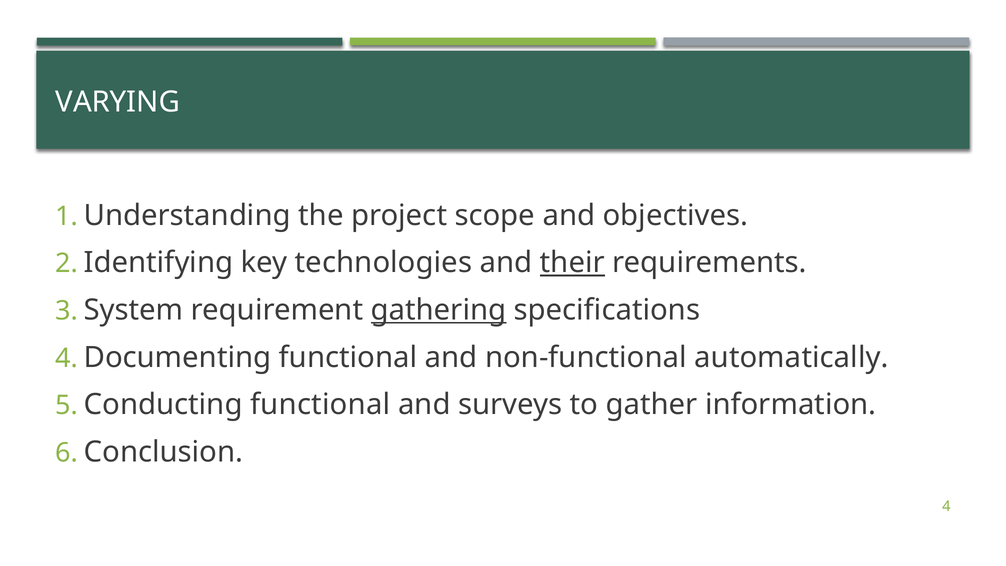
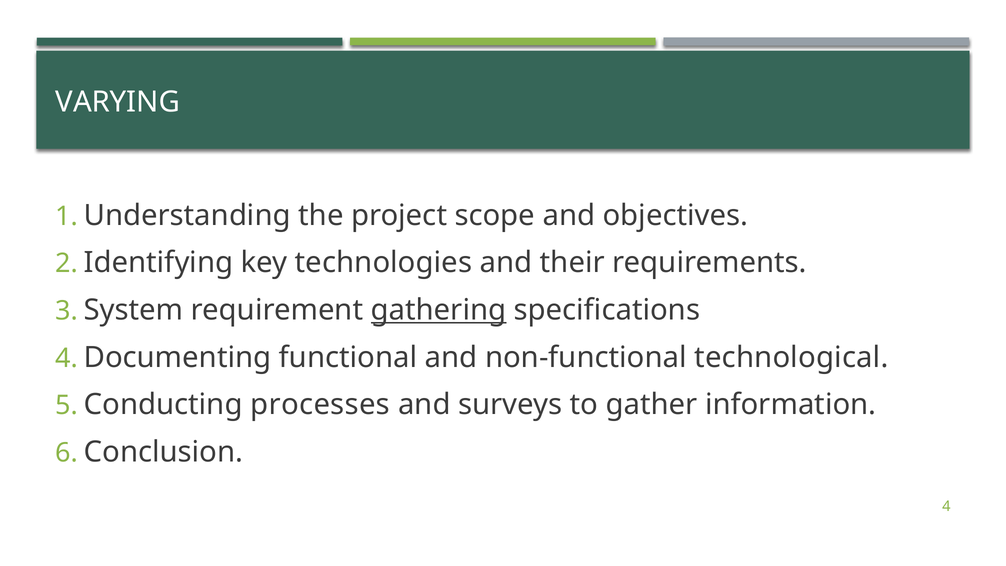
their underline: present -> none (572, 263)
automatically: automatically -> technological (791, 357)
functional: functional -> processes (320, 405)
